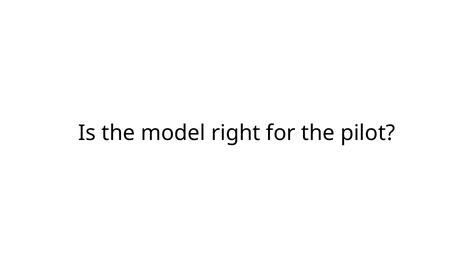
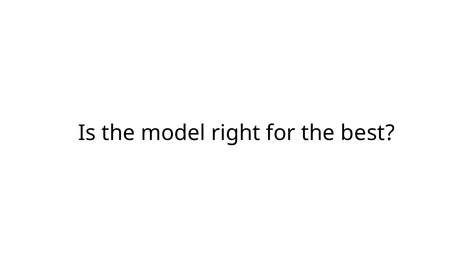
pilot: pilot -> best (368, 133)
